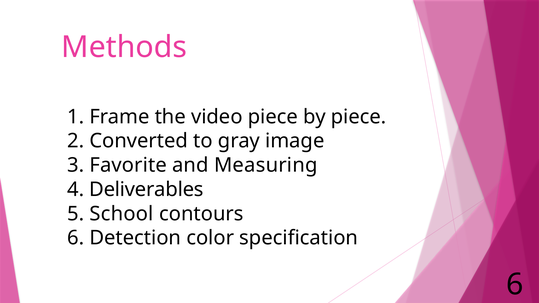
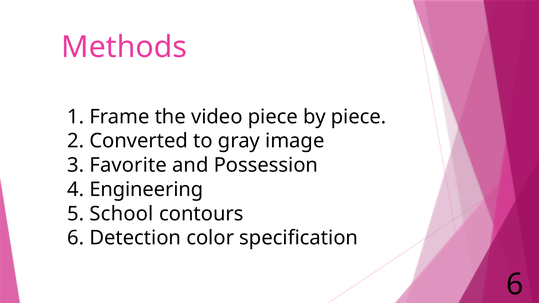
Measuring: Measuring -> Possession (266, 165)
Deliverables: Deliverables -> Engineering (146, 190)
